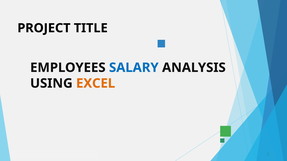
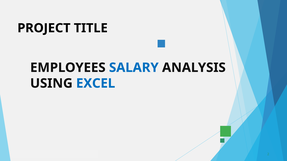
EXCEL colour: orange -> blue (96, 84)
